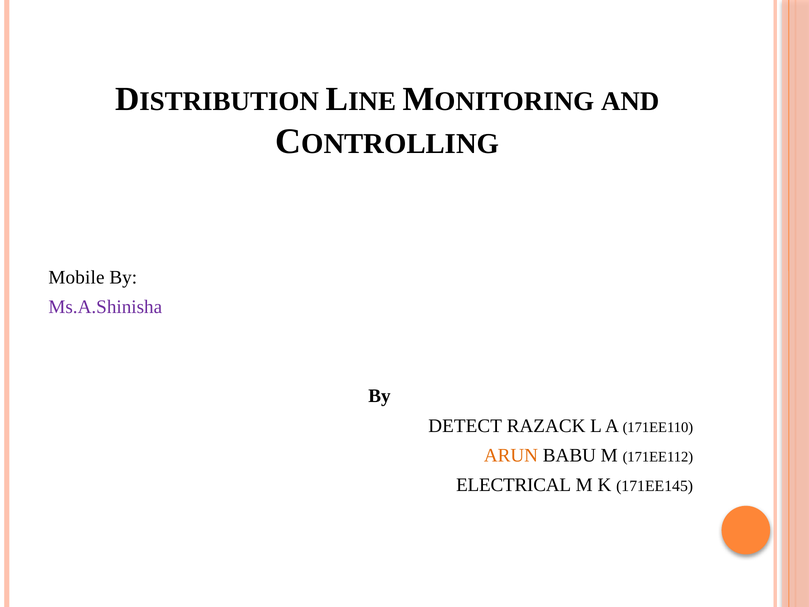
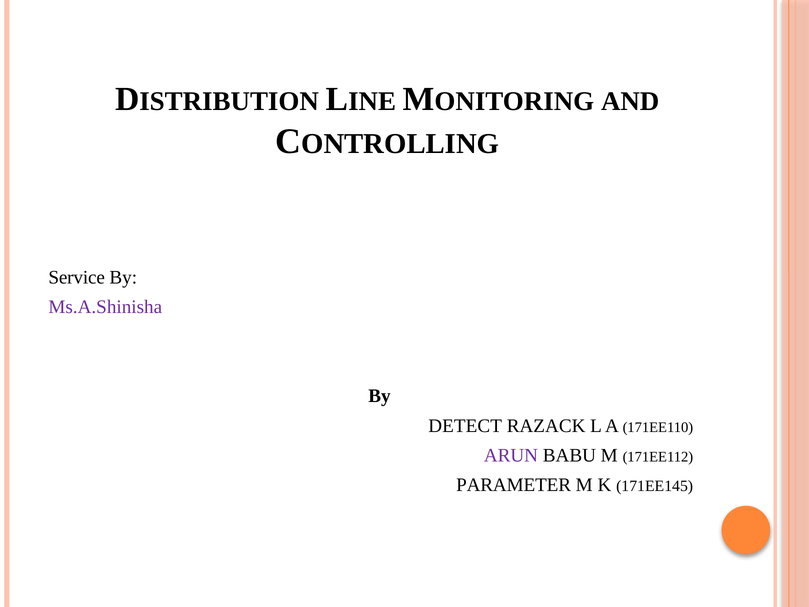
Mobile: Mobile -> Service (77, 277)
ARUN colour: orange -> purple (511, 455)
ELECTRICAL: ELECTRICAL -> PARAMETER (514, 485)
